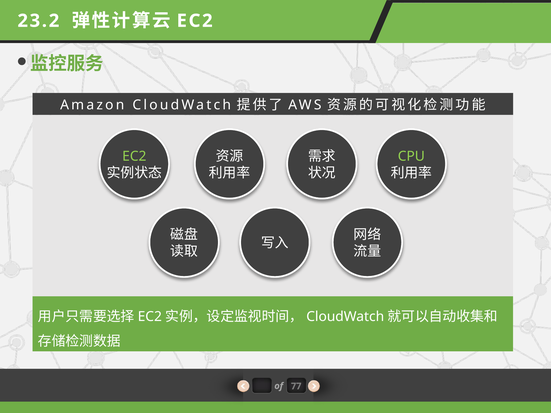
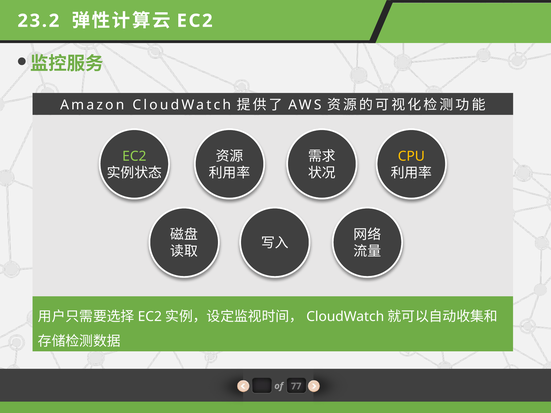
CPU colour: light green -> yellow (411, 156)
